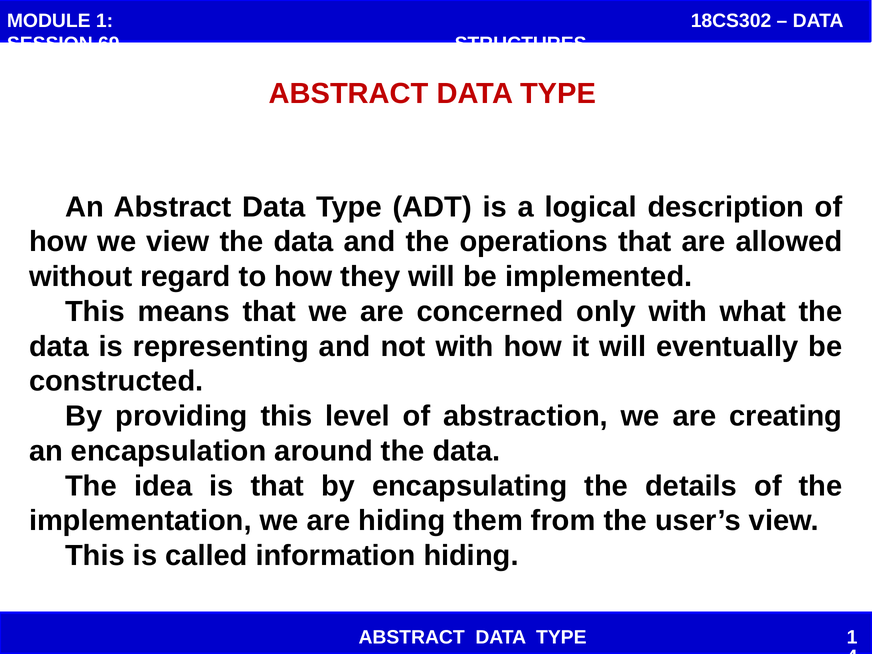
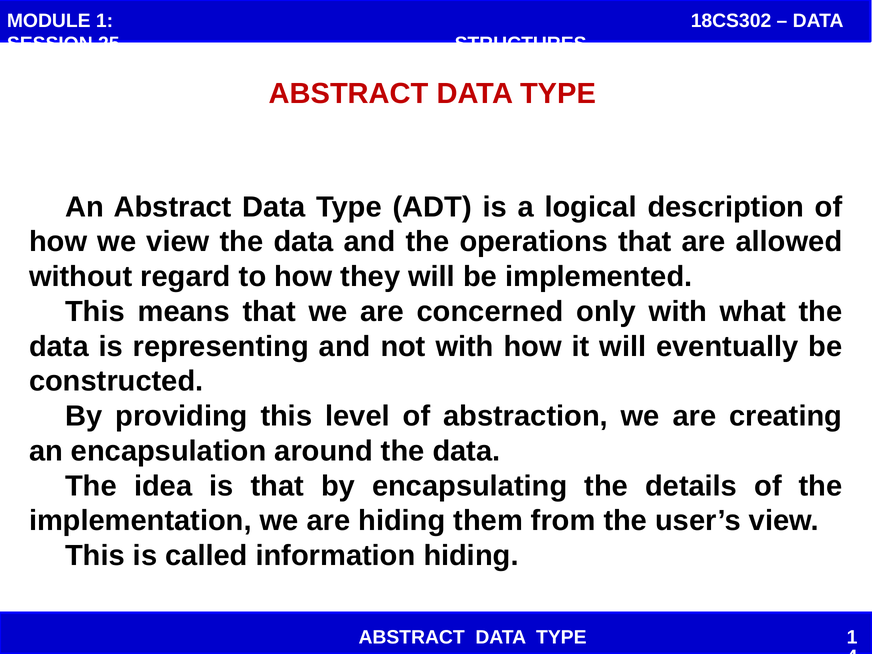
69: 69 -> 25 (109, 44)
